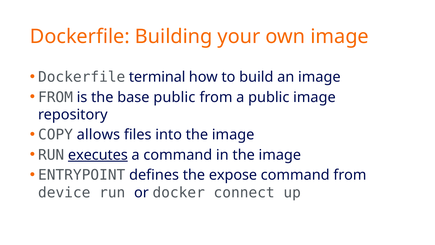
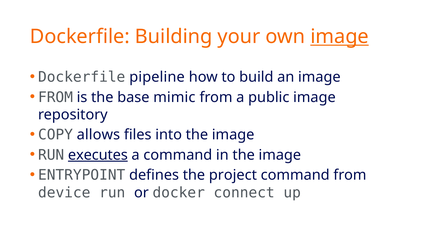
image underline: none -> present (340, 37)
terminal: terminal -> pipeline (157, 77)
base public: public -> mimic (174, 97)
expose: expose -> project (233, 175)
